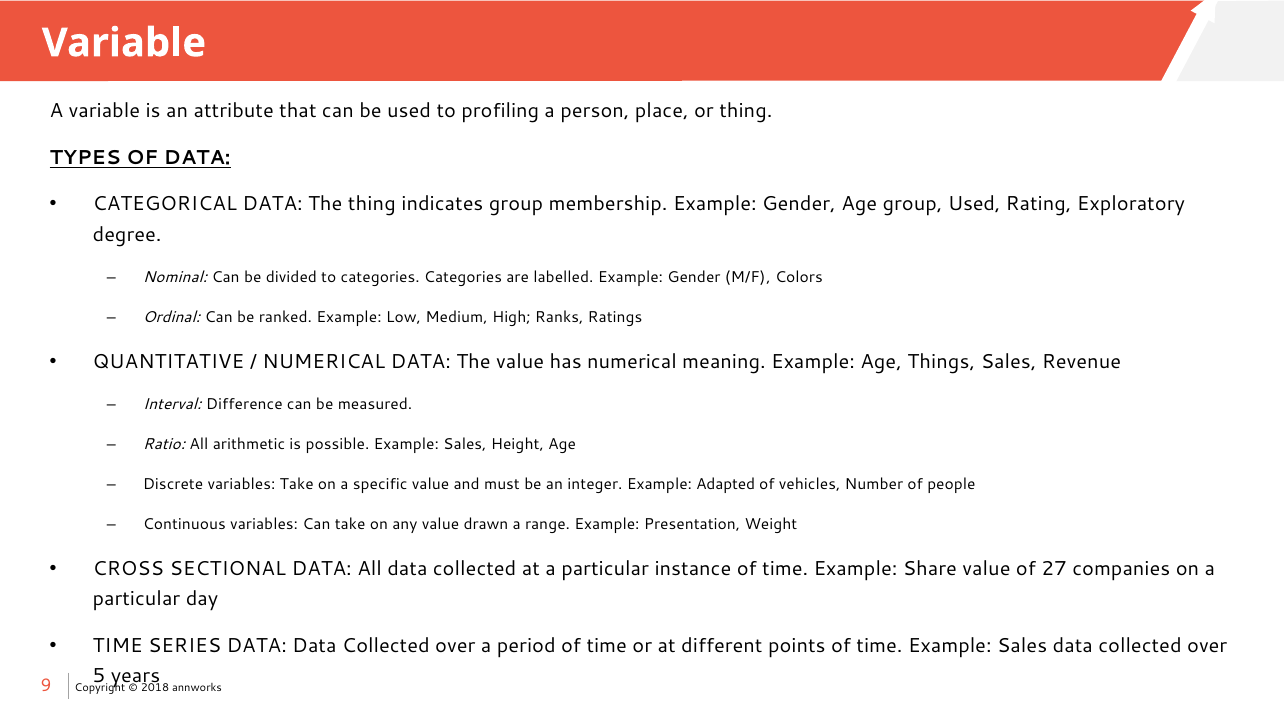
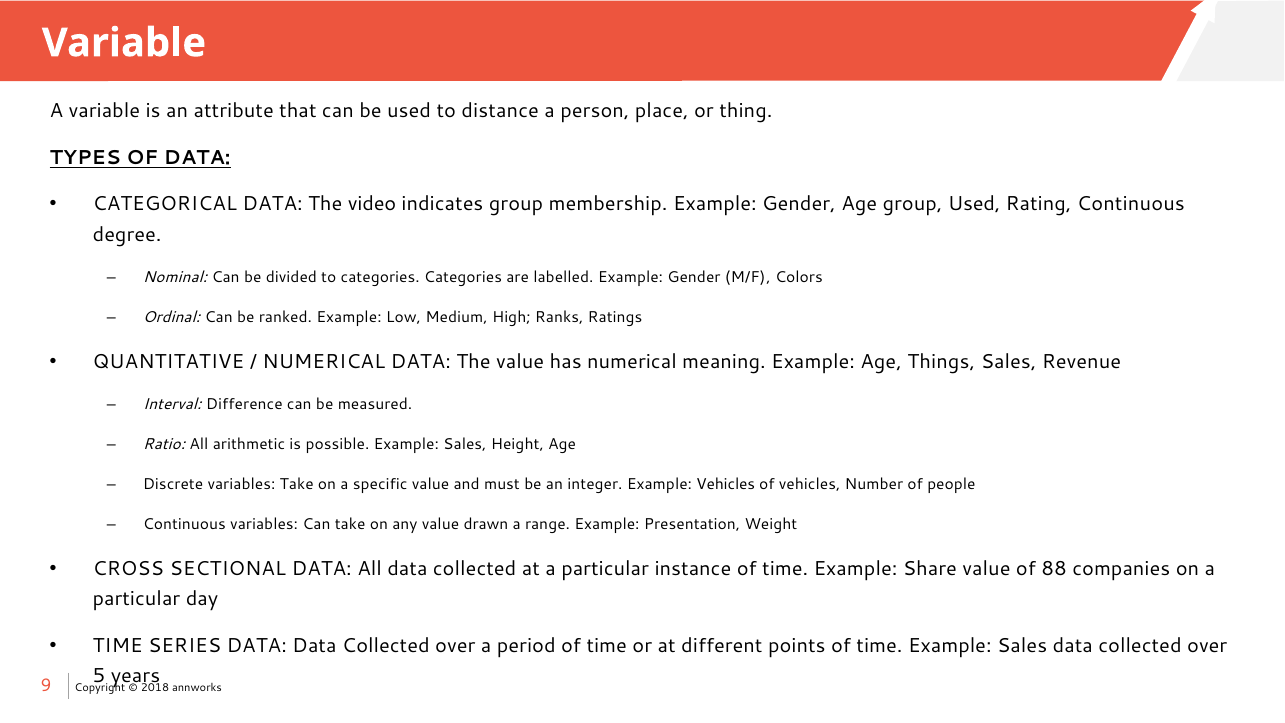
profiling: profiling -> distance (500, 111)
The thing: thing -> video (372, 204)
Rating Exploratory: Exploratory -> Continuous (1131, 204)
Example Adapted: Adapted -> Vehicles (726, 484)
27: 27 -> 88 (1054, 568)
